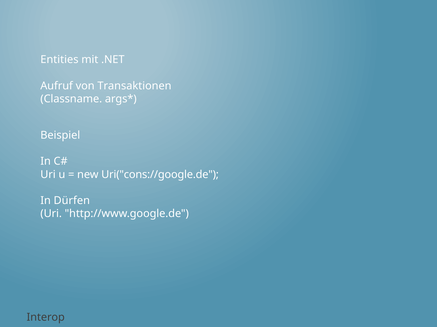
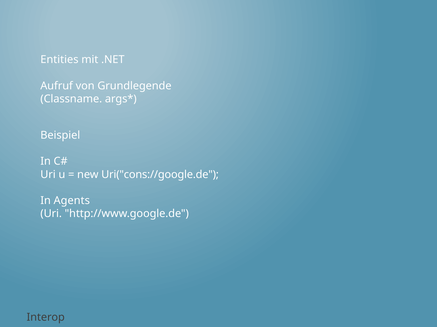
Transaktionen: Transaktionen -> Grundlegende (134, 86)
Dürfen: Dürfen -> Agents (72, 201)
